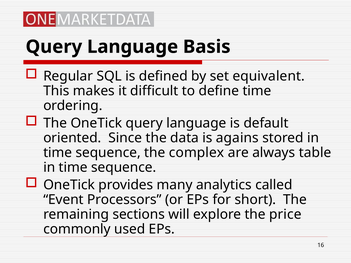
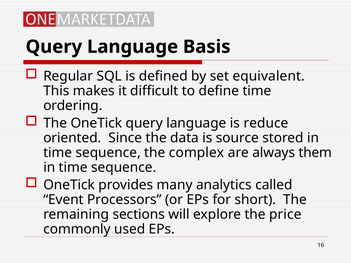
default: default -> reduce (266, 123)
agains: agains -> source (237, 138)
table: table -> them (315, 153)
